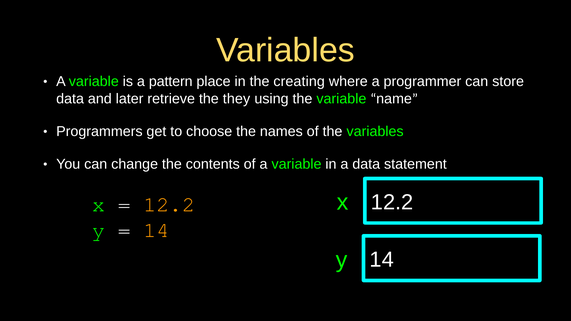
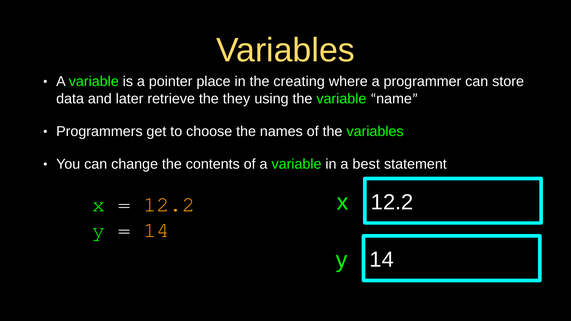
pattern: pattern -> pointer (171, 82)
a data: data -> best (366, 164)
